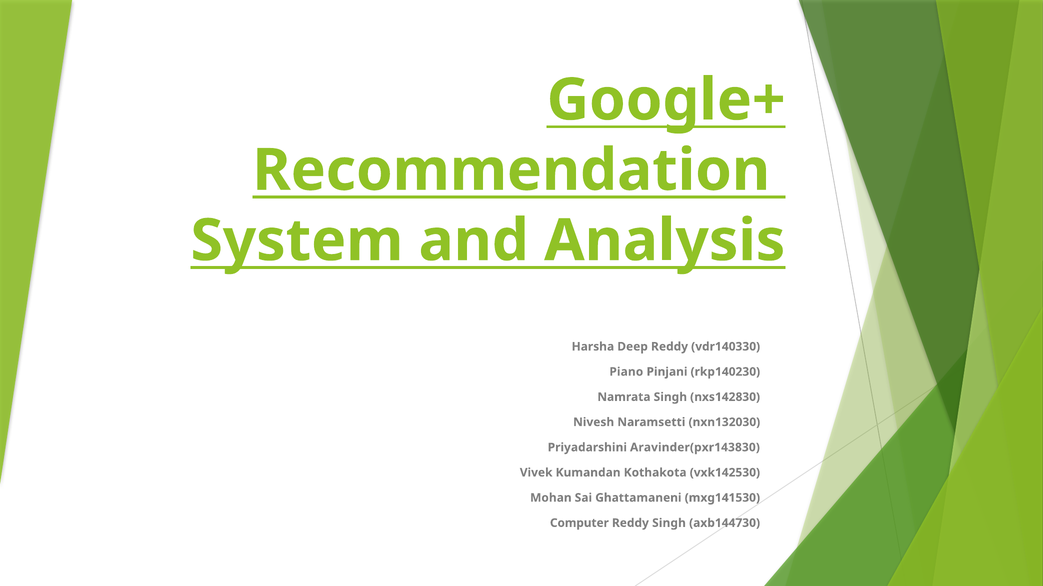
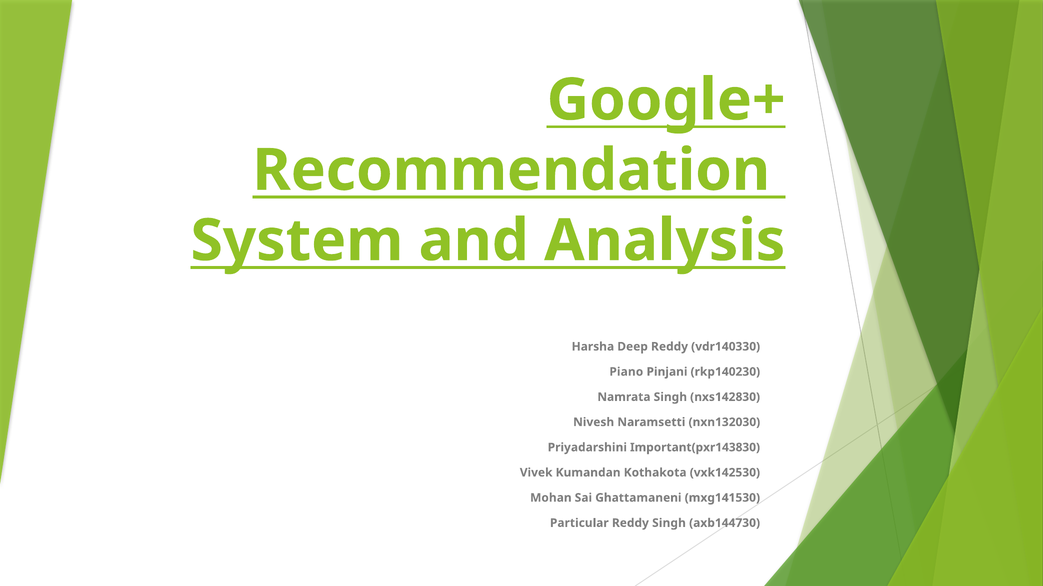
Aravinder(pxr143830: Aravinder(pxr143830 -> Important(pxr143830 (695, 448)
Computer: Computer -> Particular (579, 524)
